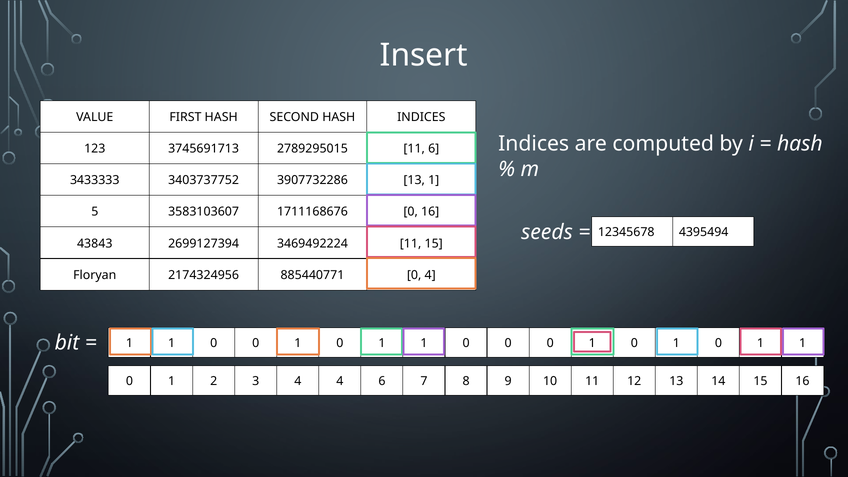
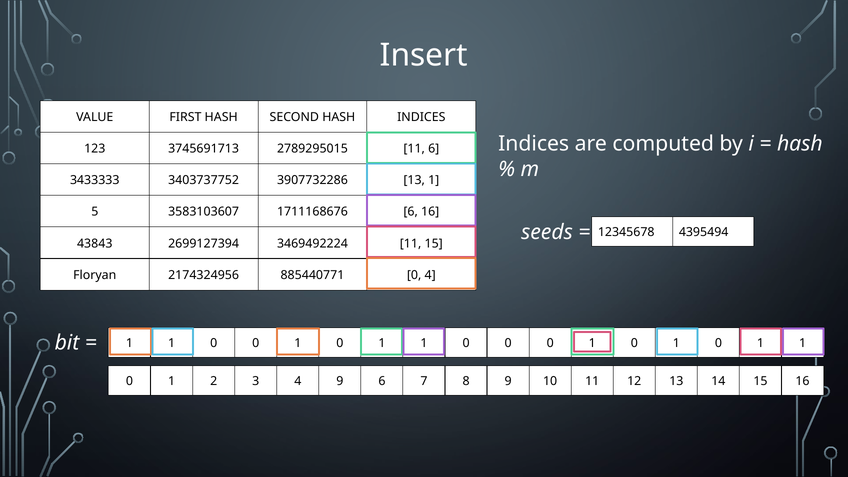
1711168676 0: 0 -> 6 (411, 212)
4 4: 4 -> 9 (340, 381)
